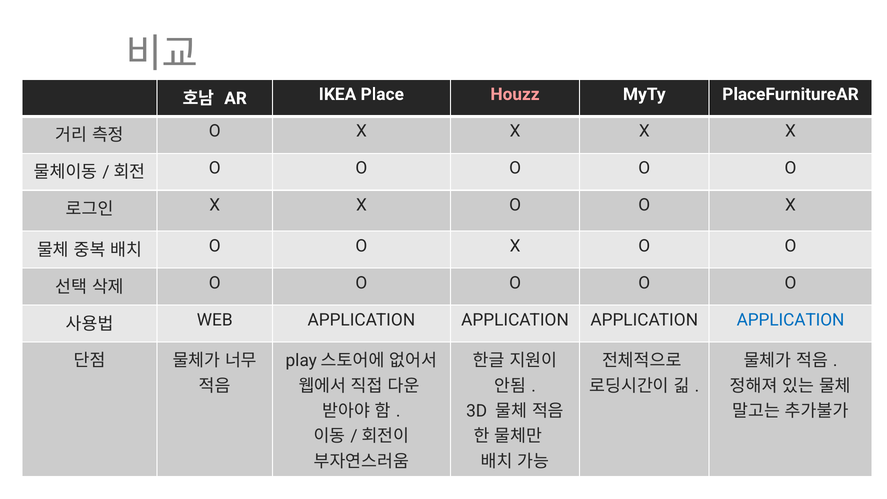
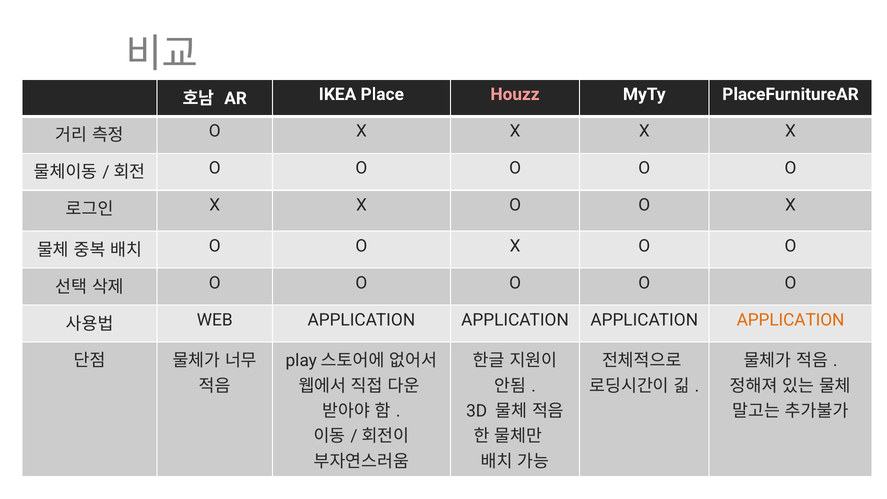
APPLICATION colour: blue -> orange (791, 320)
